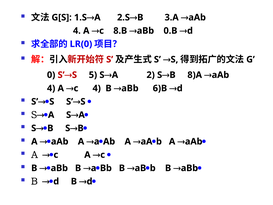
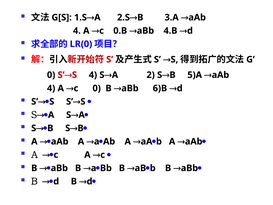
8.B: 8.B -> 0.B (120, 31)
0.B: 0.B -> 4.B (170, 31)
5: 5 -> 4 (93, 75)
8)A: 8)A -> 5)A (195, 75)
4: 4 -> 0 (97, 88)
